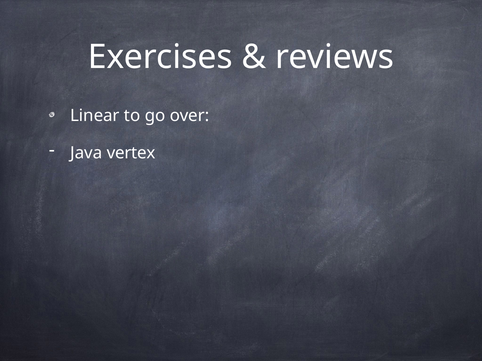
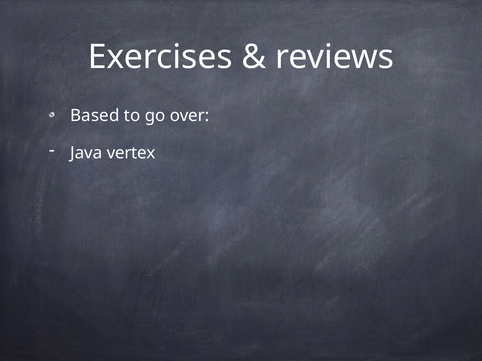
Linear: Linear -> Based (95, 116)
